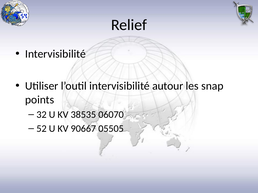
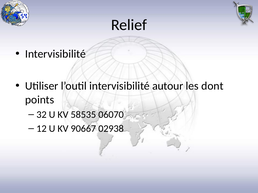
snap: snap -> dont (212, 86)
38535: 38535 -> 58535 (83, 115)
52: 52 -> 12 (42, 129)
05505: 05505 -> 02938 (111, 129)
